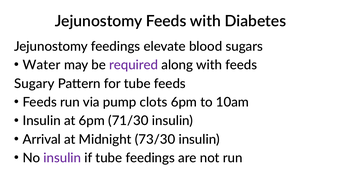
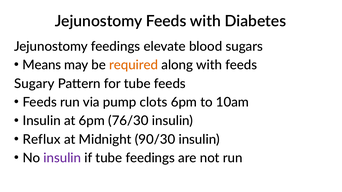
Water: Water -> Means (42, 65)
required colour: purple -> orange (134, 65)
71/30: 71/30 -> 76/30 (128, 121)
Arrival: Arrival -> Reflux (42, 140)
73/30: 73/30 -> 90/30 (155, 140)
